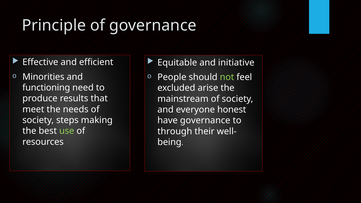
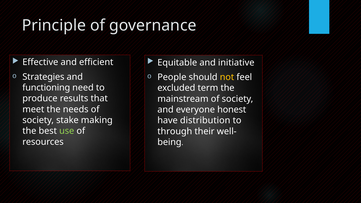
Minorities: Minorities -> Strategies (43, 77)
not colour: light green -> yellow (227, 77)
arise: arise -> term (208, 88)
steps: steps -> stake (67, 120)
have governance: governance -> distribution (205, 121)
